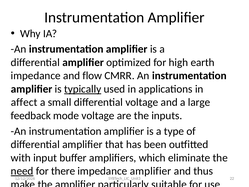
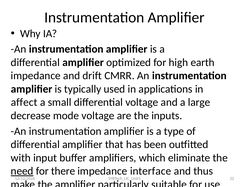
flow: flow -> drift (92, 76)
typically underline: present -> none (83, 89)
feedback: feedback -> decrease (31, 115)
impedance amplifier: amplifier -> interface (151, 171)
